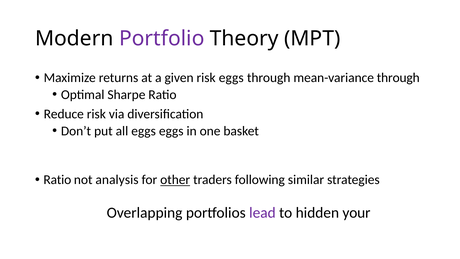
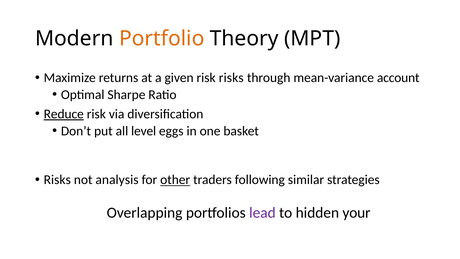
Portfolio colour: purple -> orange (162, 39)
risk eggs: eggs -> risks (231, 78)
mean-variance through: through -> account (398, 78)
Reduce underline: none -> present (64, 114)
all eggs: eggs -> level (144, 131)
Ratio: Ratio -> Risks (57, 180)
